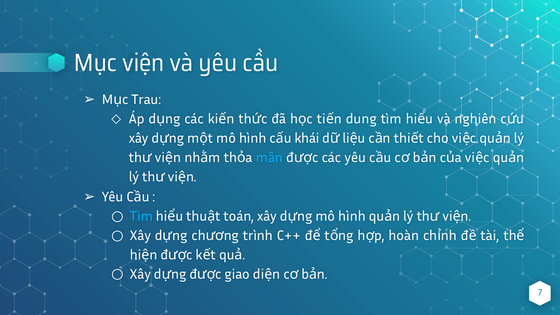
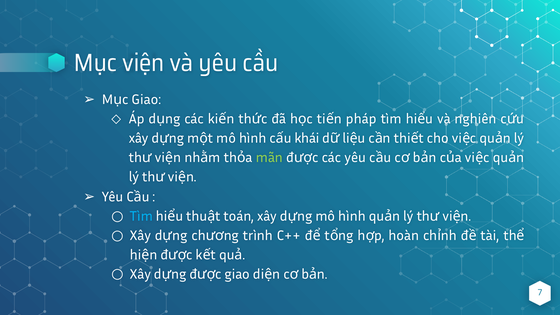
Trau: Trau -> Giao (146, 99)
dung: dung -> pháp (361, 119)
mãn colour: light blue -> light green (269, 157)
